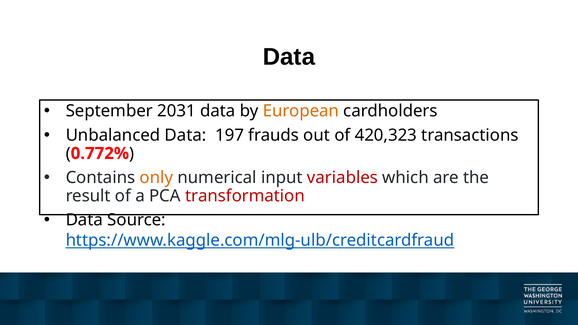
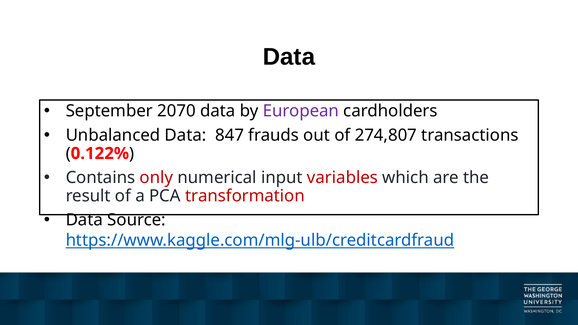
2031: 2031 -> 2070 (176, 111)
European colour: orange -> purple (301, 111)
197: 197 -> 847 (230, 135)
420,323: 420,323 -> 274,807 (386, 135)
0.772%: 0.772% -> 0.122% (100, 153)
only colour: orange -> red (156, 178)
